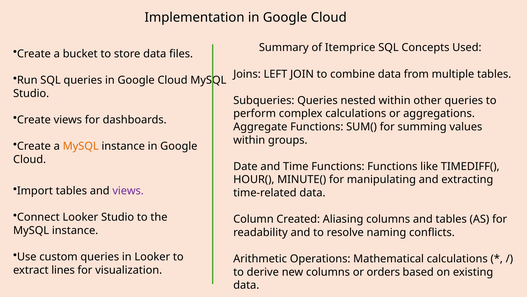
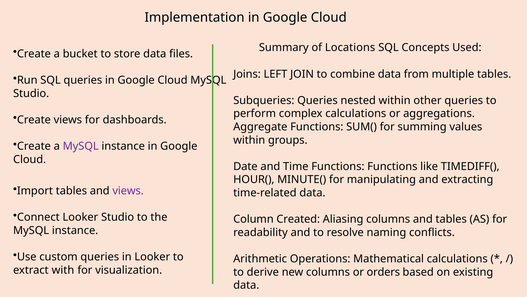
Itemprice: Itemprice -> Locations (350, 48)
MySQL colour: orange -> purple (81, 146)
lines: lines -> with (63, 270)
